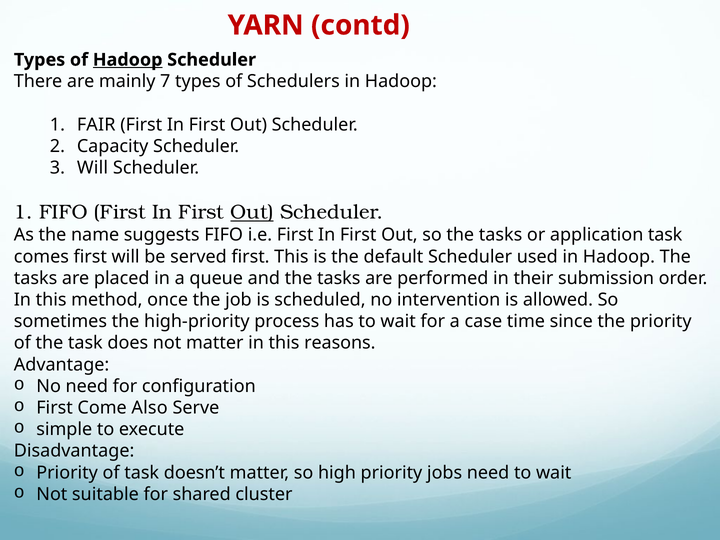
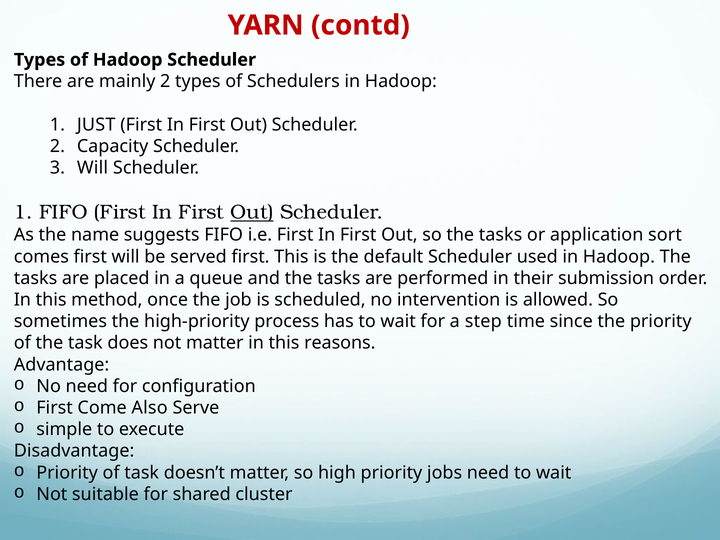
Hadoop underline: present -> none (128, 60)
mainly 7: 7 -> 2 (165, 81)
FAIR: FAIR -> JUST (96, 125)
application task: task -> sort (665, 235)
case: case -> step (483, 321)
